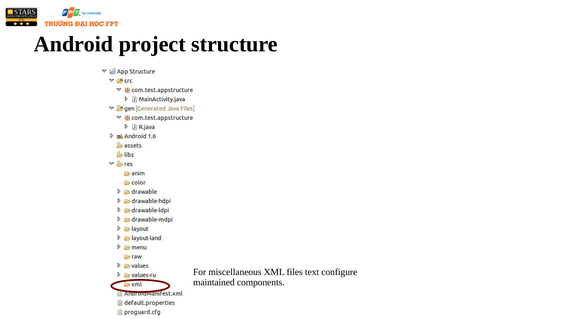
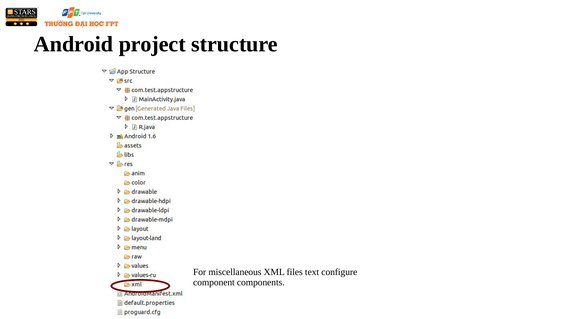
maintained: maintained -> component (214, 283)
